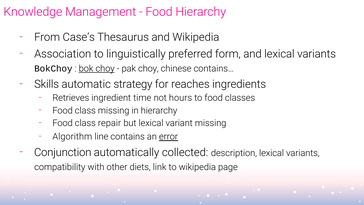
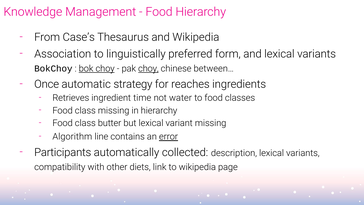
choy underline: none -> present (148, 69)
contains…: contains… -> between… (214, 69)
Skills: Skills -> Once (47, 84)
hours: hours -> water (180, 98)
repair: repair -> butter (110, 123)
Conjunction: Conjunction -> Participants (63, 152)
